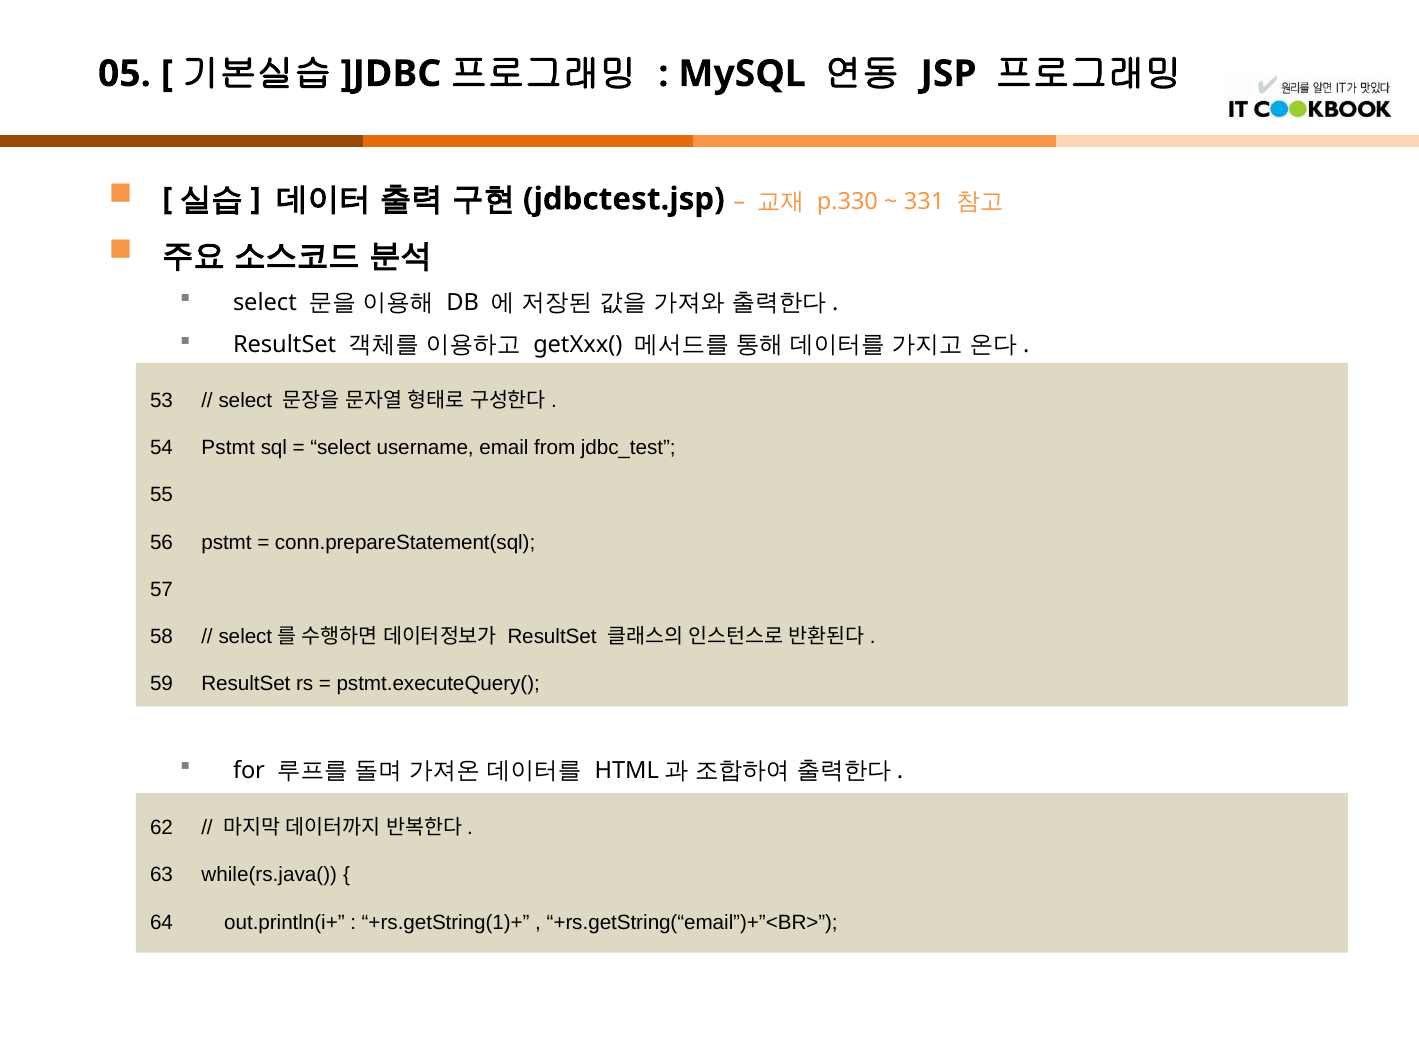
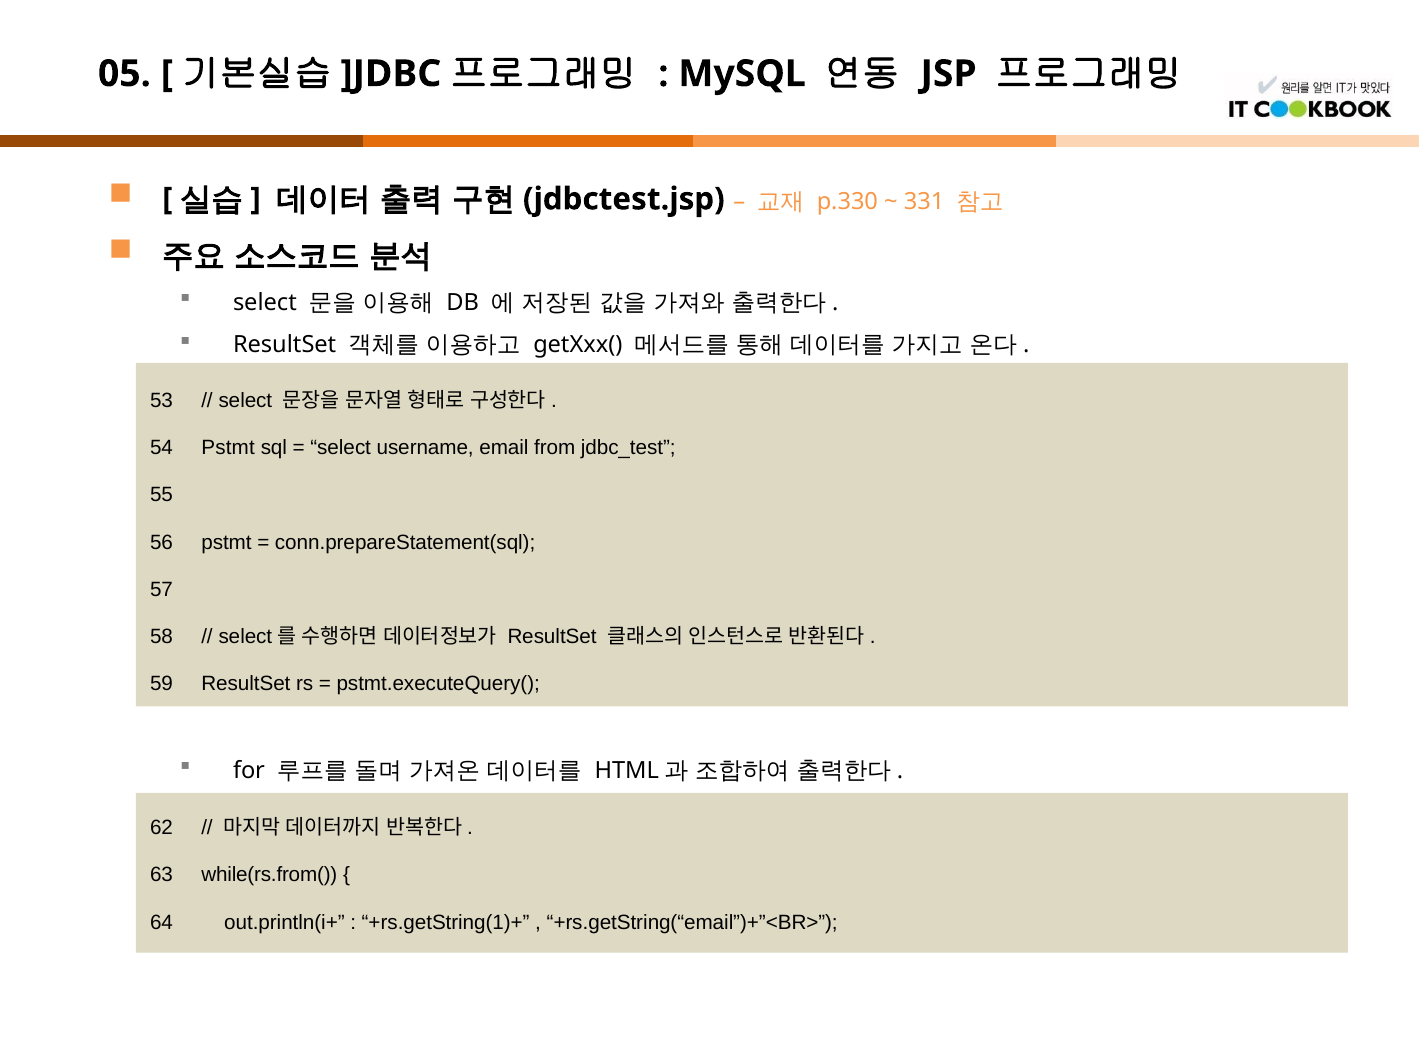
while(rs.java(: while(rs.java( -> while(rs.from( (269, 875)
